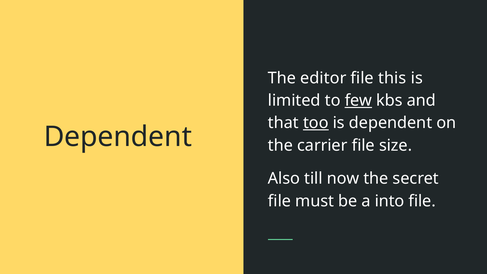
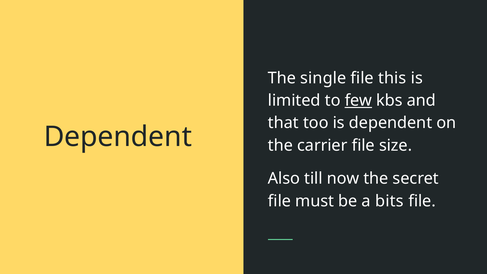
editor: editor -> single (323, 78)
too underline: present -> none (316, 123)
into: into -> bits (389, 201)
